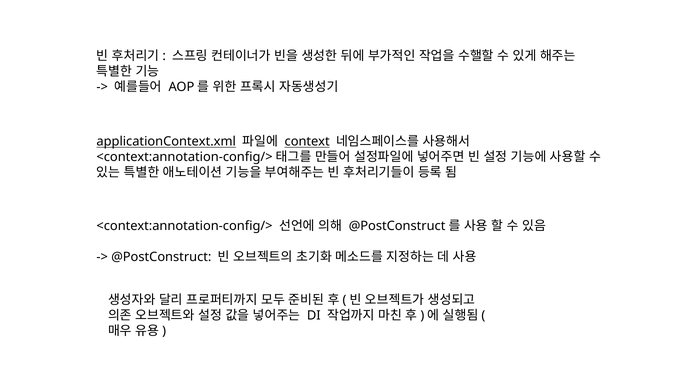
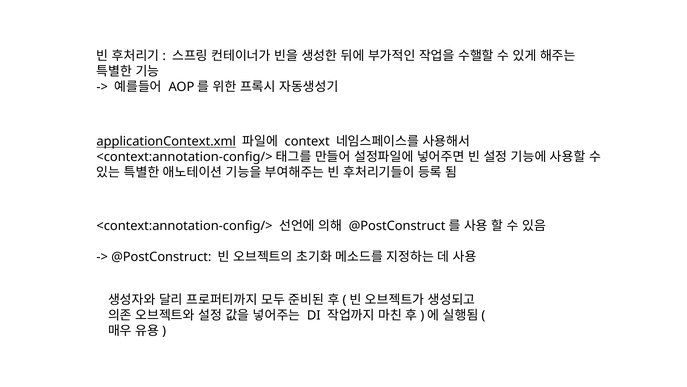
context underline: present -> none (307, 141)
